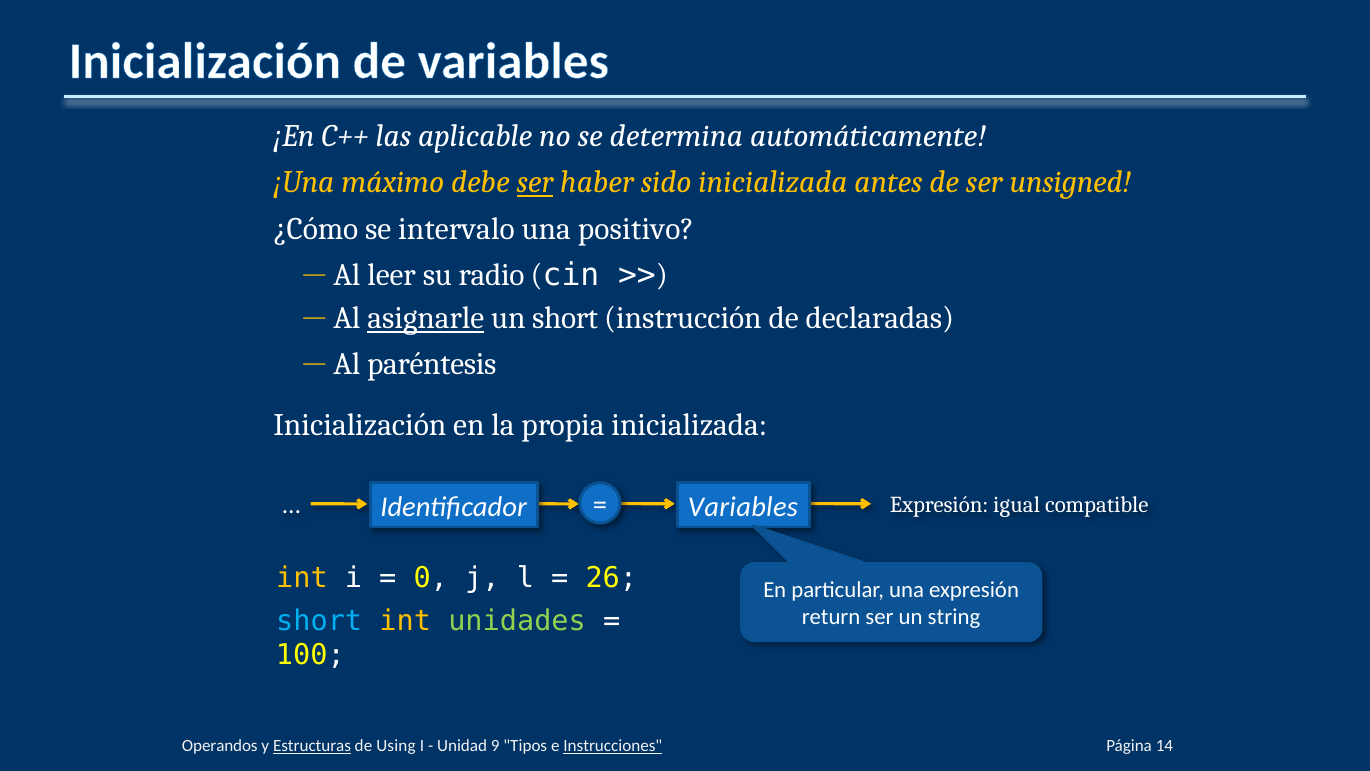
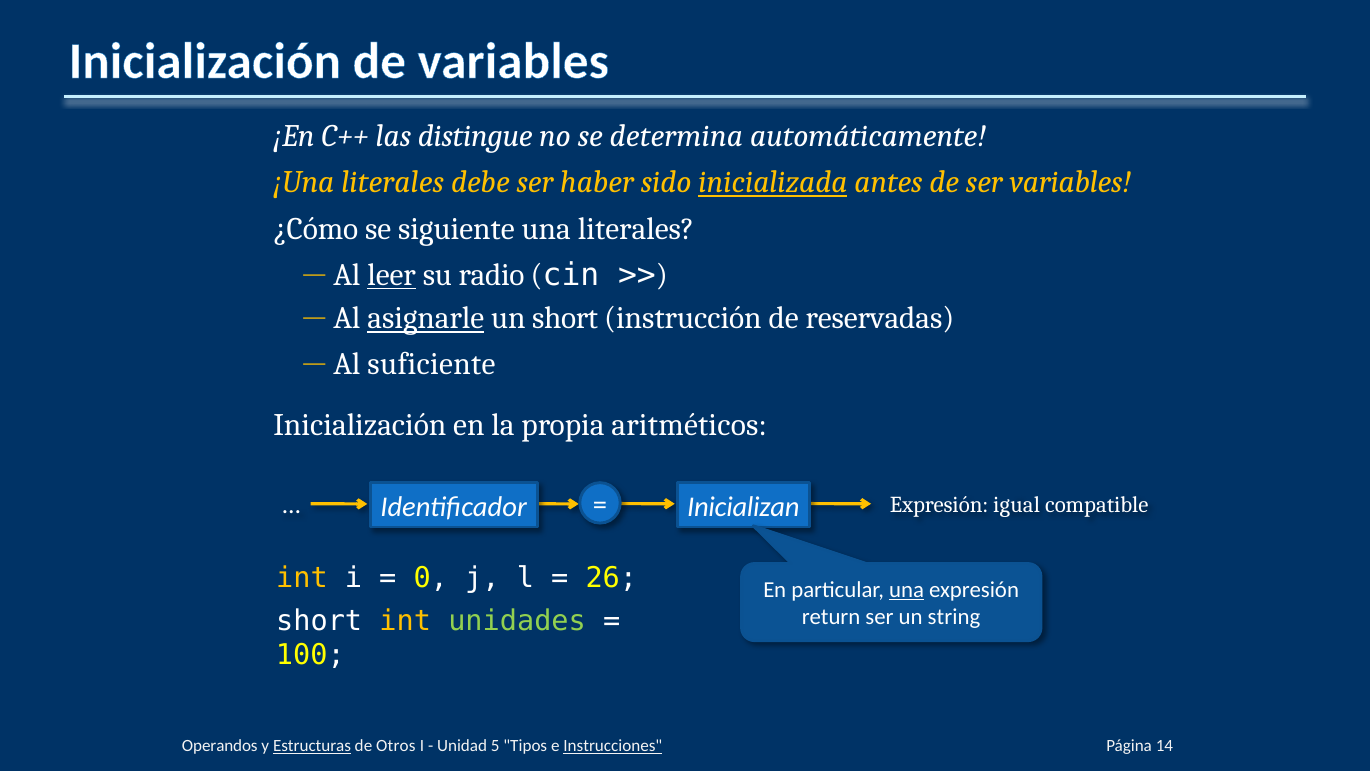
aplicable: aplicable -> distingue (475, 136)
¡Una máximo: máximo -> literales (393, 182)
ser underline: present -> none (535, 182)
inicializada underline: none -> present (773, 182)
ser unsigned: unsigned -> variables (1070, 182)
intervalo: intervalo -> siguiente (456, 229)
una positivo: positivo -> literales (636, 229)
leer underline: none -> present (392, 275)
declaradas: declaradas -> reservadas (880, 318)
paréntesis: paréntesis -> suficiente (431, 364)
propia inicializada: inicializada -> aritméticos (689, 425)
Identificador Variables: Variables -> Inicializan (743, 507)
una underline: none -> present (907, 590)
short colour: light blue -> white (319, 621)
Using: Using -> Otros (396, 746)
9: 9 -> 5 (495, 746)
